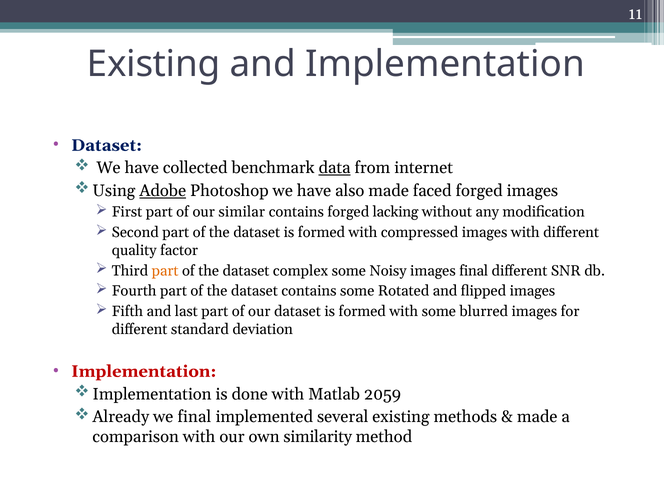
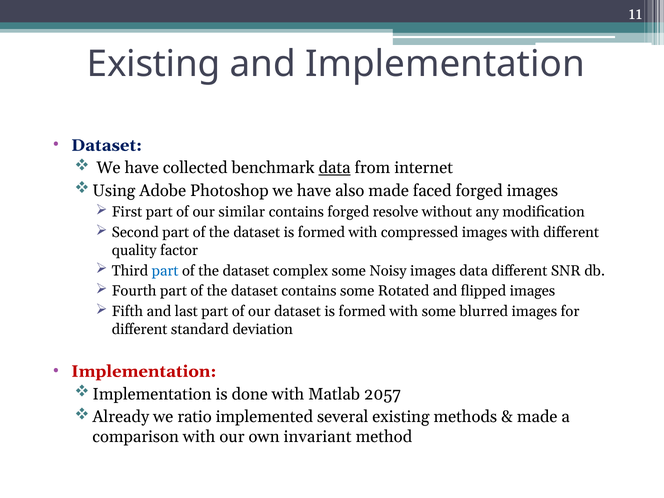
Adobe underline: present -> none (163, 191)
lacking: lacking -> resolve (396, 212)
part colour: orange -> blue (165, 271)
images final: final -> data (474, 271)
2059: 2059 -> 2057 (382, 394)
we final: final -> ratio (195, 417)
similarity: similarity -> invariant (318, 437)
